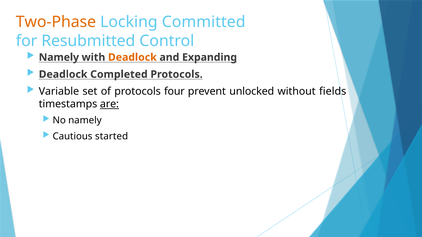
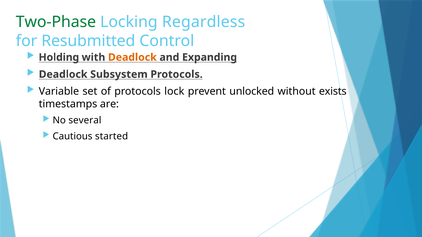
Two-Phase colour: orange -> green (56, 22)
Committed: Committed -> Regardless (204, 22)
Namely: Namely -> Holding (59, 57)
Completed: Completed -> Subsystem (119, 74)
four: four -> lock (174, 92)
fields: fields -> exists (333, 92)
are underline: present -> none (109, 104)
No namely: namely -> several (85, 121)
